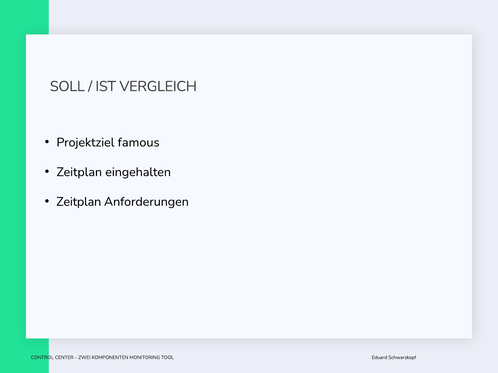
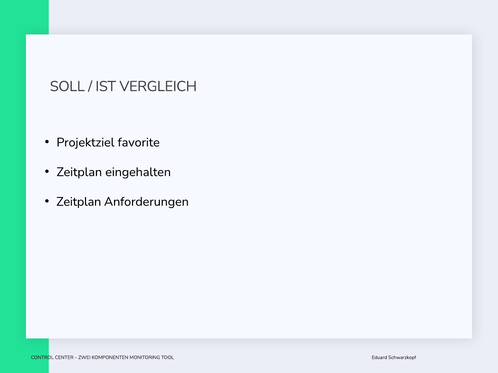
famous: famous -> favorite (139, 143)
